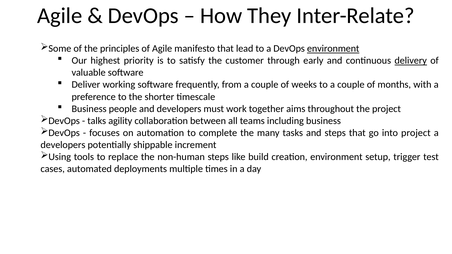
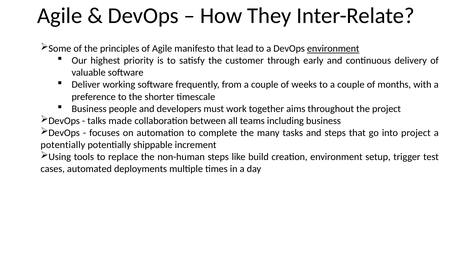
delivery underline: present -> none (411, 61)
agility: agility -> made (120, 121)
developers: developers -> potentially (63, 145)
